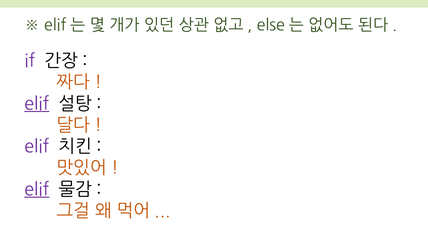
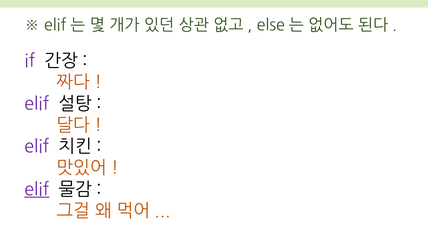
elif underline: present -> none (37, 104)
